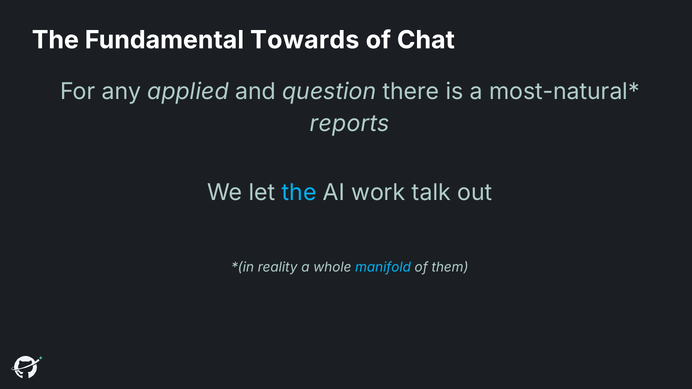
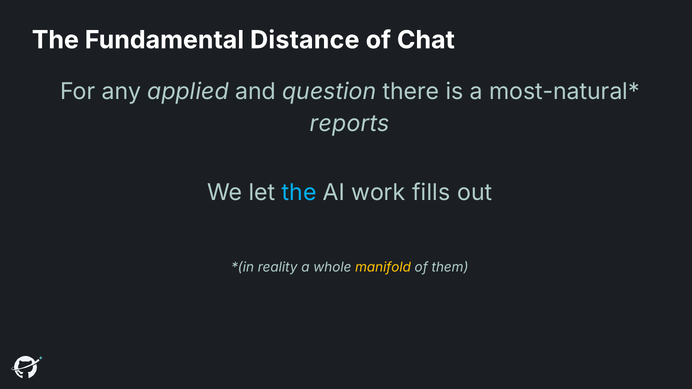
Towards: Towards -> Distance (305, 40)
talk: talk -> fills (431, 193)
manifold colour: light blue -> yellow (383, 268)
